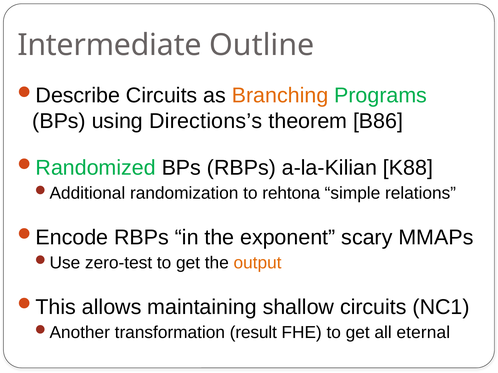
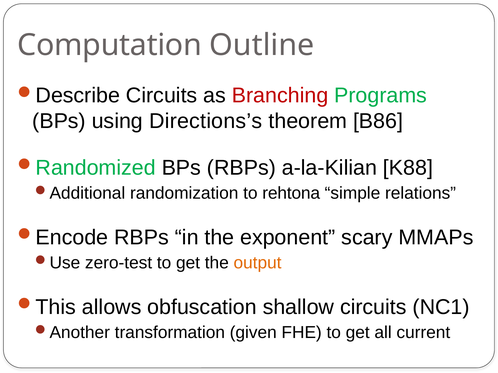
Intermediate: Intermediate -> Computation (109, 45)
Branching colour: orange -> red (280, 96)
maintaining: maintaining -> obfuscation (202, 307)
result: result -> given (253, 333)
eternal: eternal -> current (423, 333)
